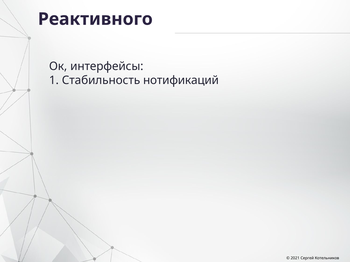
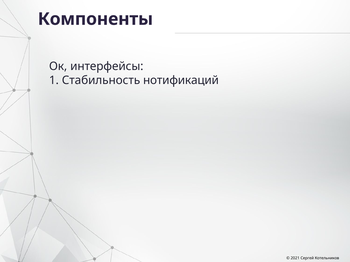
Реактивного: Реактивного -> Компоненты (95, 19)
